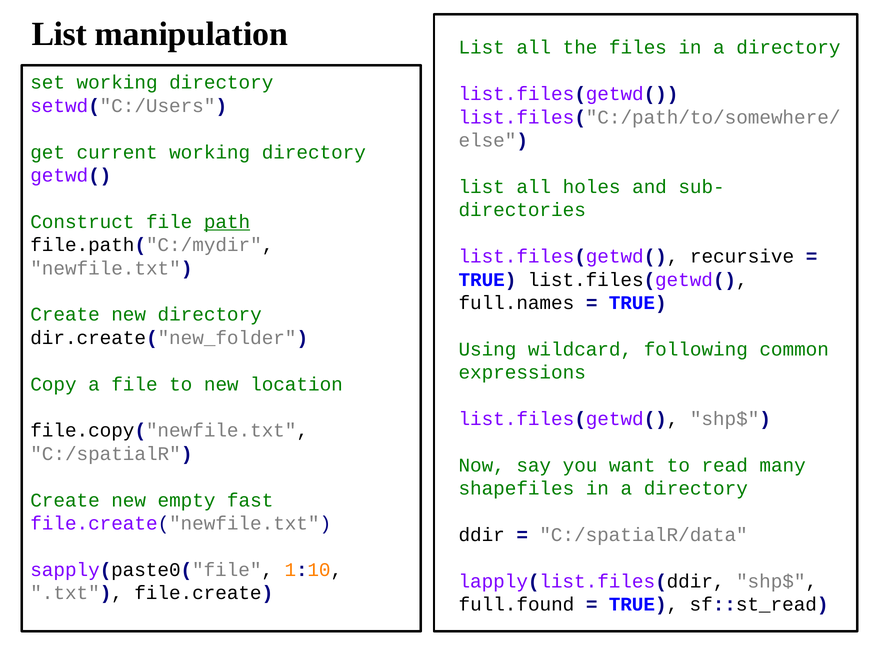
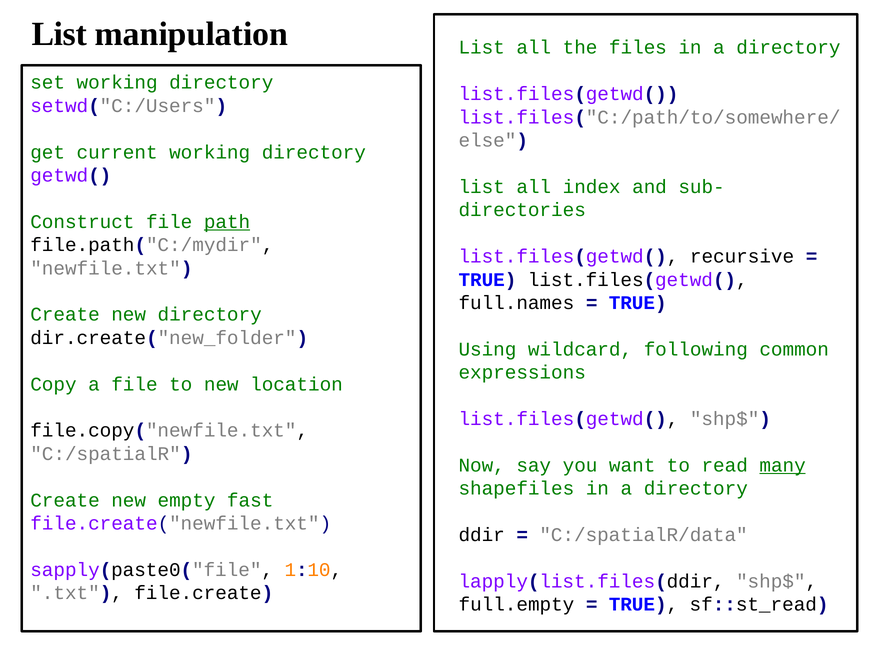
holes: holes -> index (592, 187)
many underline: none -> present (783, 465)
full.found: full.found -> full.empty (516, 605)
